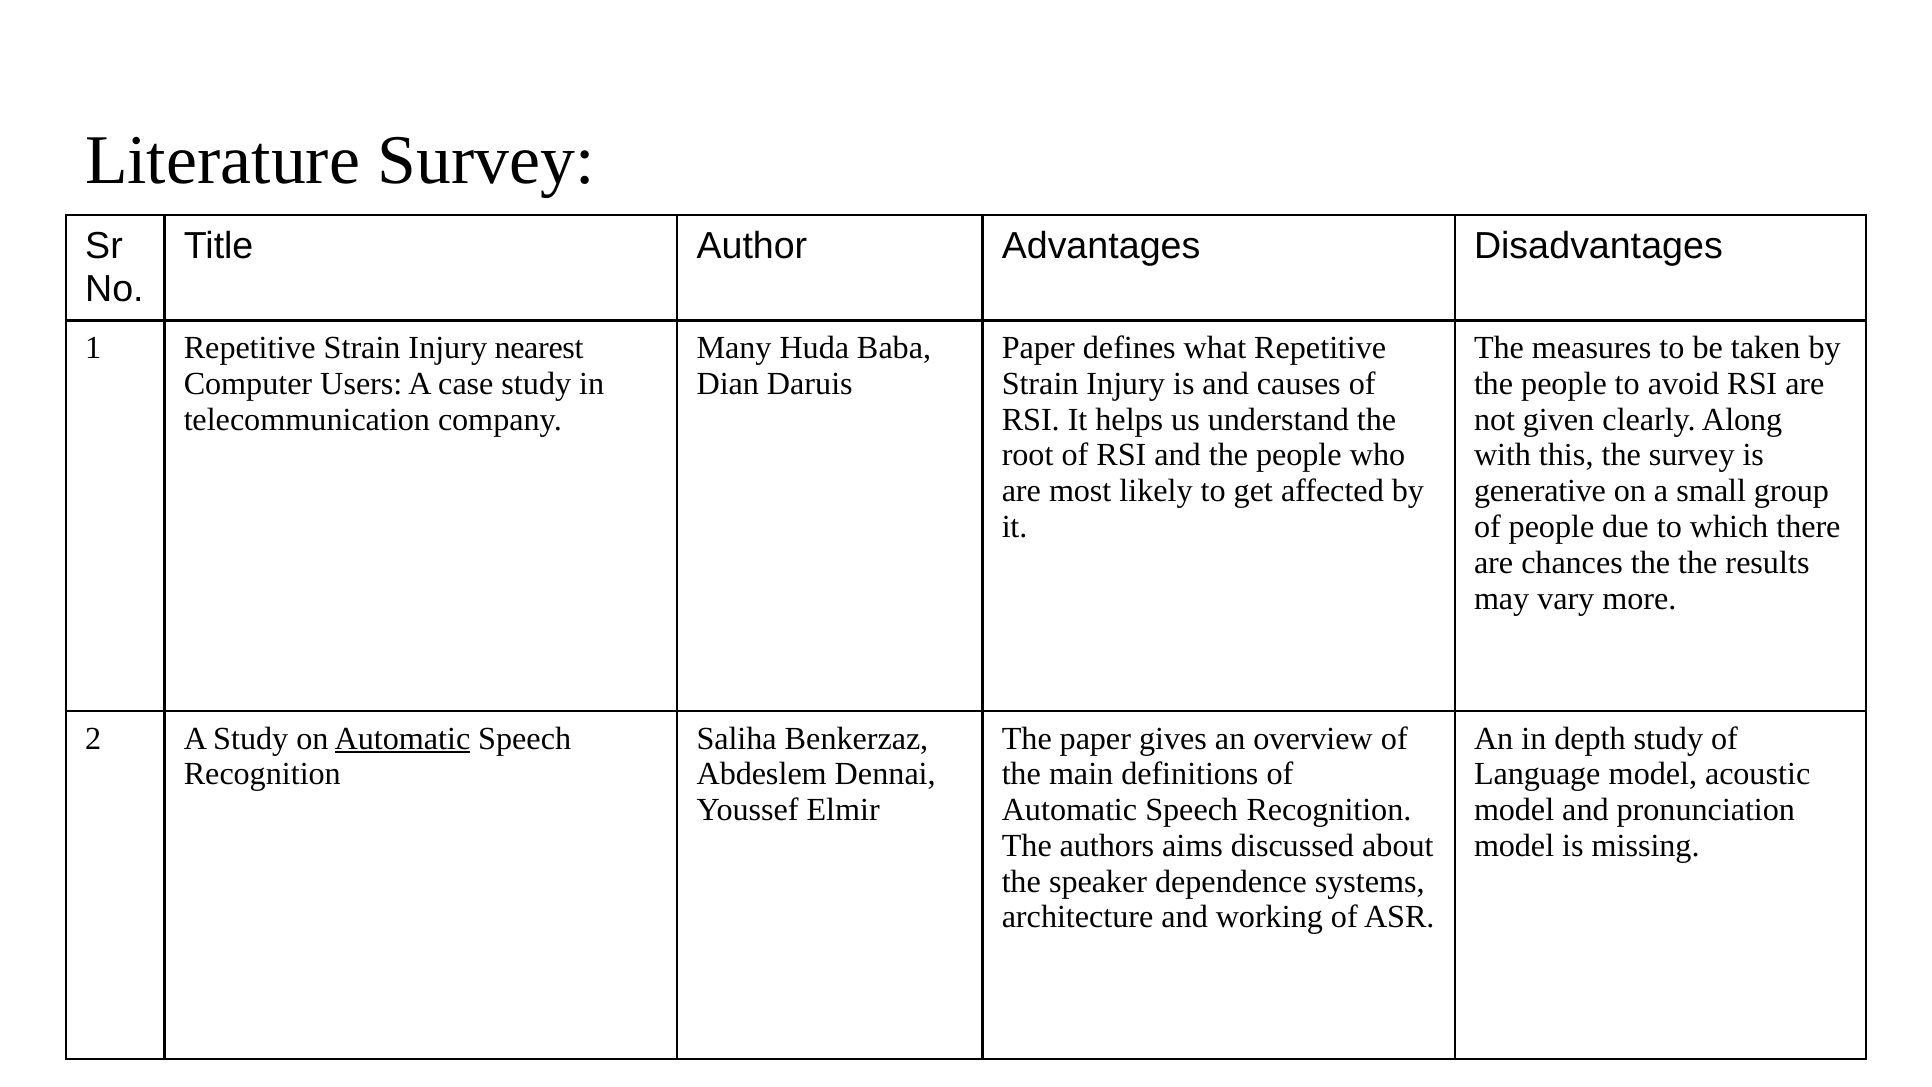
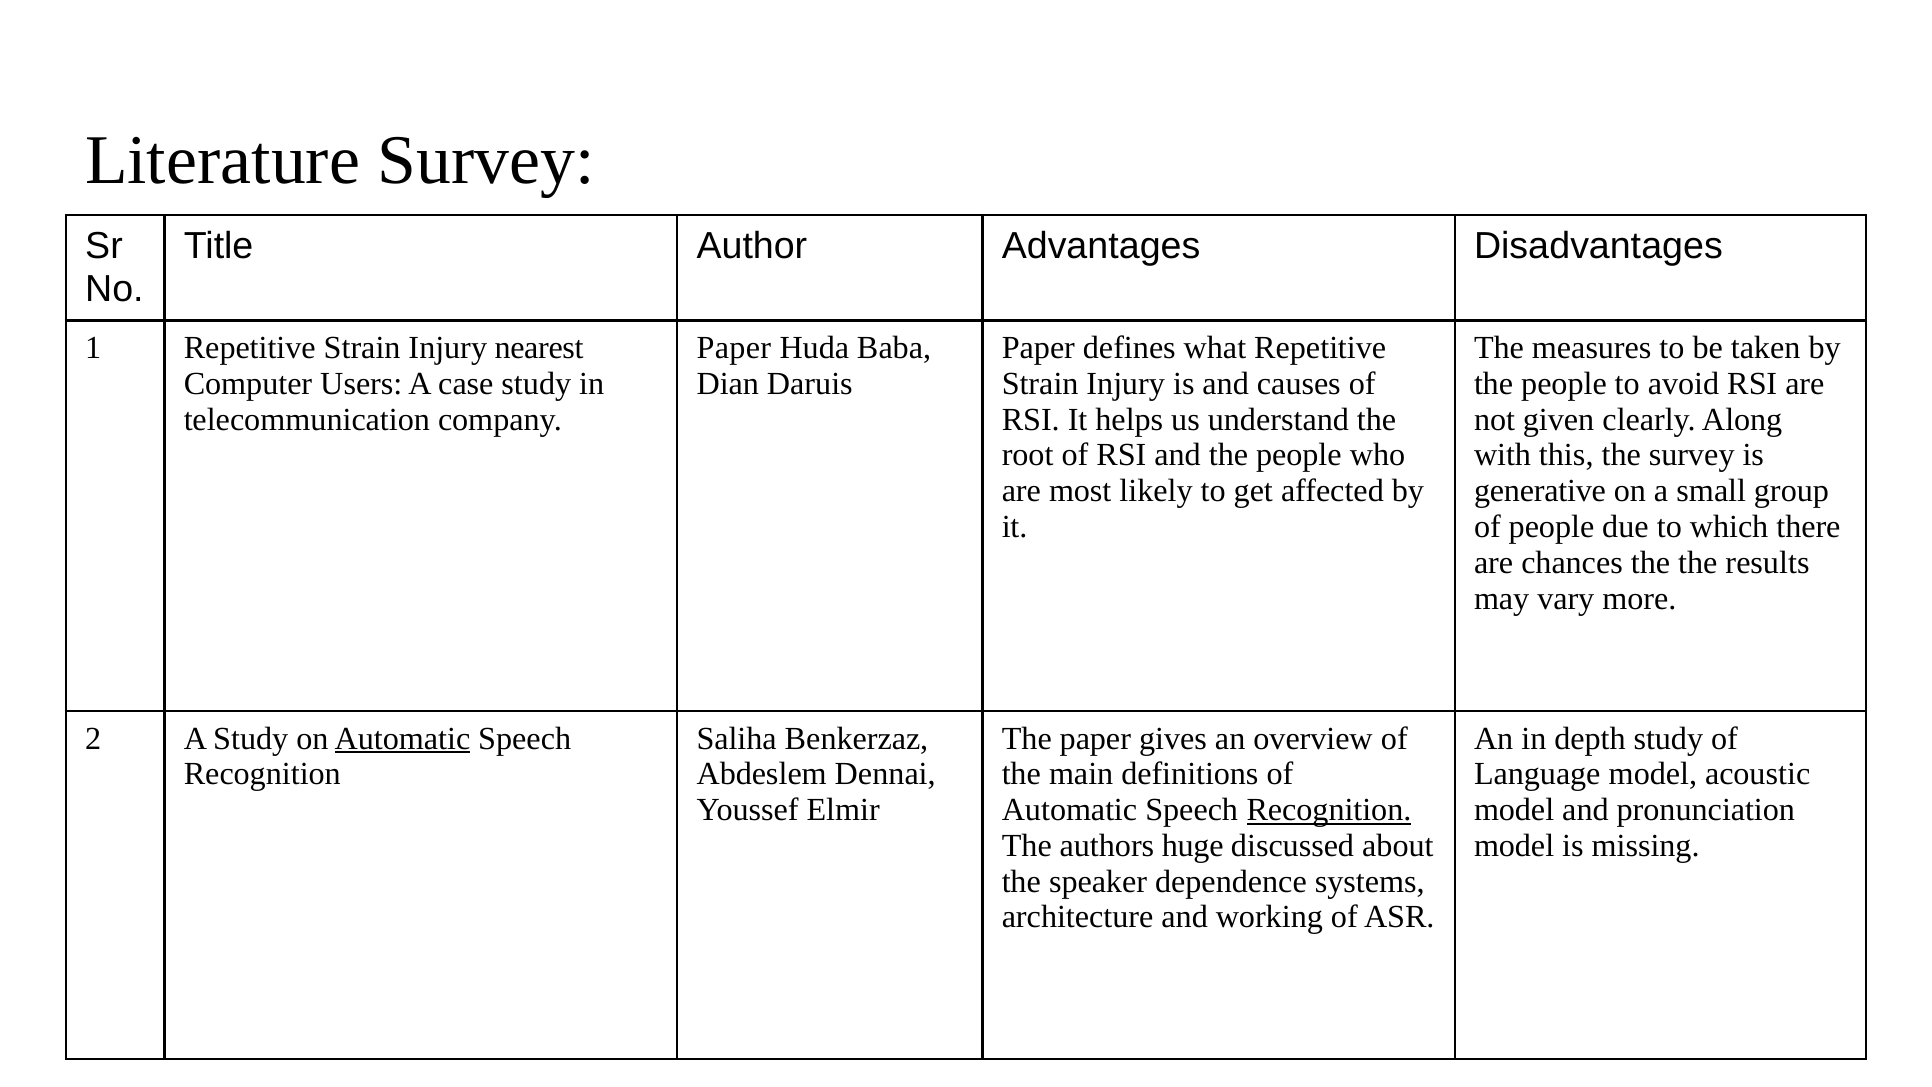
Many: Many -> Paper (734, 348)
Recognition underline: none -> present (1329, 810)
aims: aims -> huge (1193, 846)
